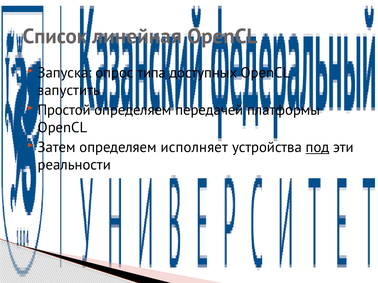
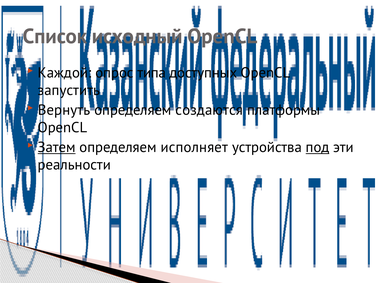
линейная: линейная -> исходный (137, 36)
Запуска: Запуска -> Каждой (65, 73)
Простой: Простой -> Вернуть (64, 110)
передачей: передачей -> создаются (209, 110)
Затем underline: none -> present (57, 148)
